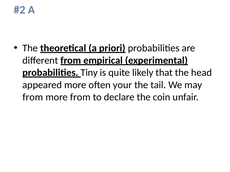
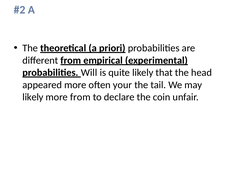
Tiny: Tiny -> Will (89, 73)
from: from -> likely (33, 97)
